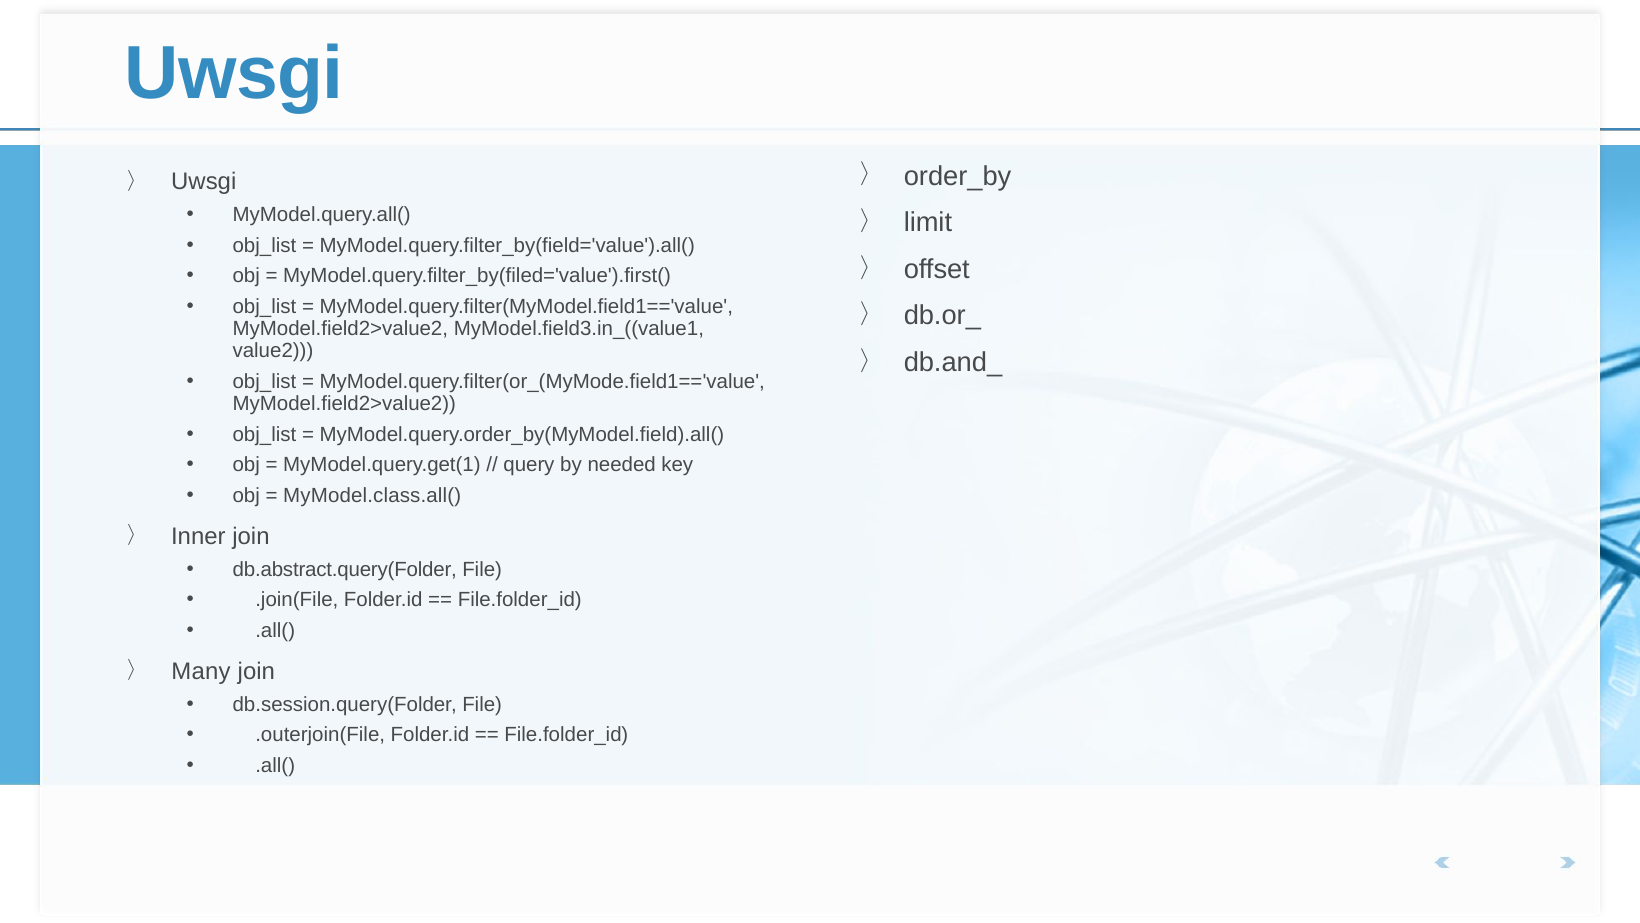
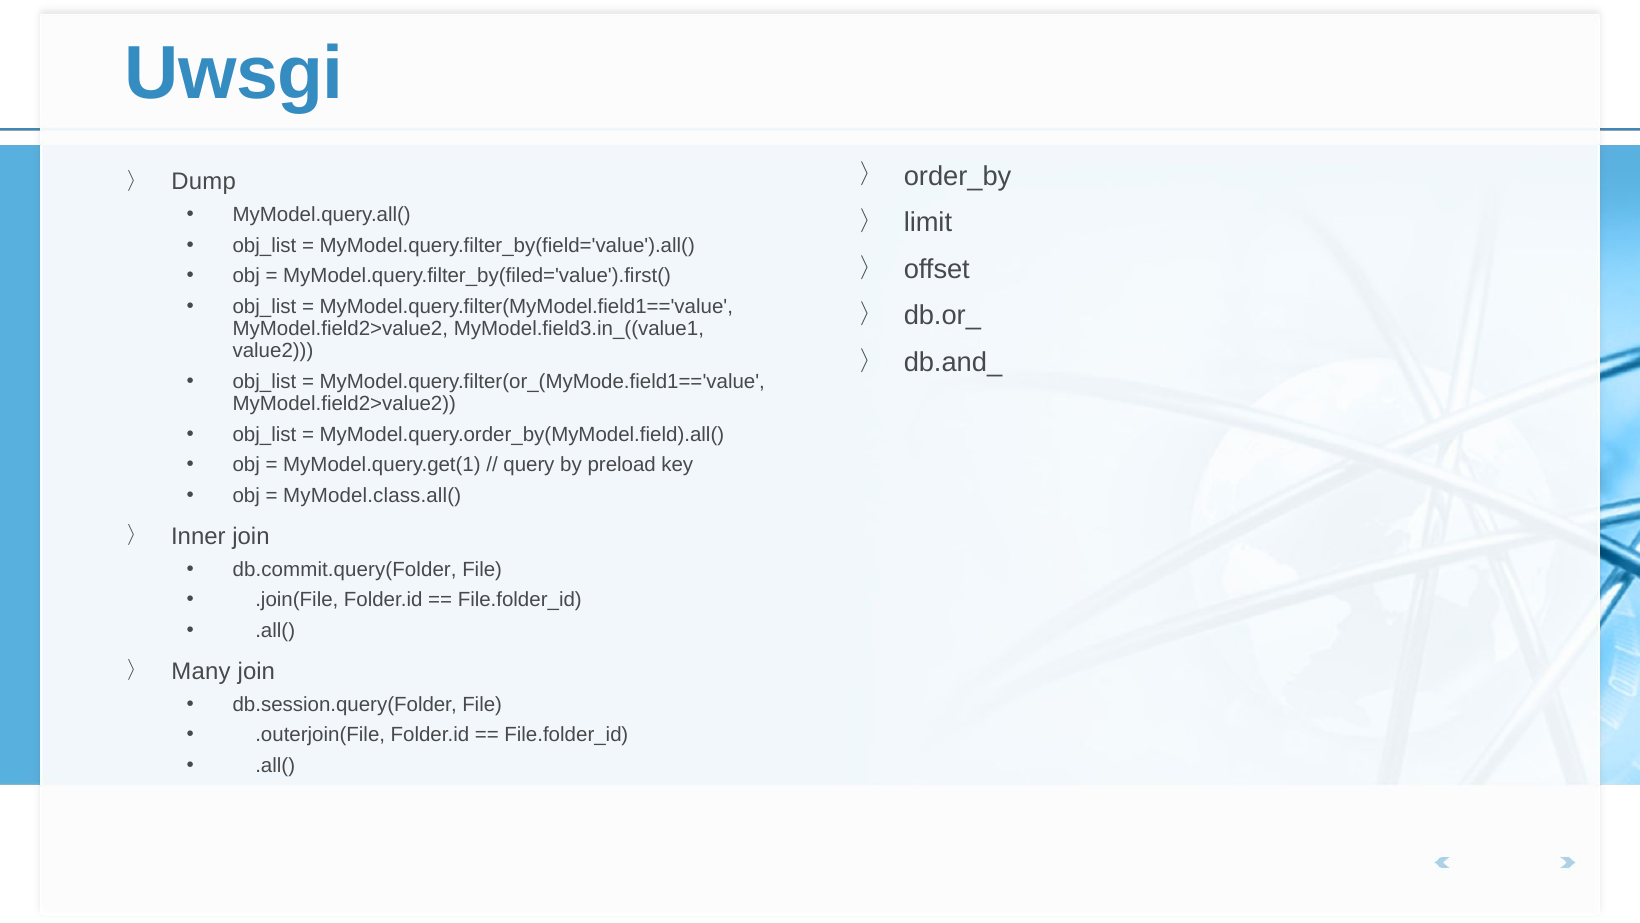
Uwsgi: Uwsgi -> Dump (204, 182)
needed: needed -> preload (622, 465)
db.abstract.query(Folder: db.abstract.query(Folder -> db.commit.query(Folder (345, 569)
